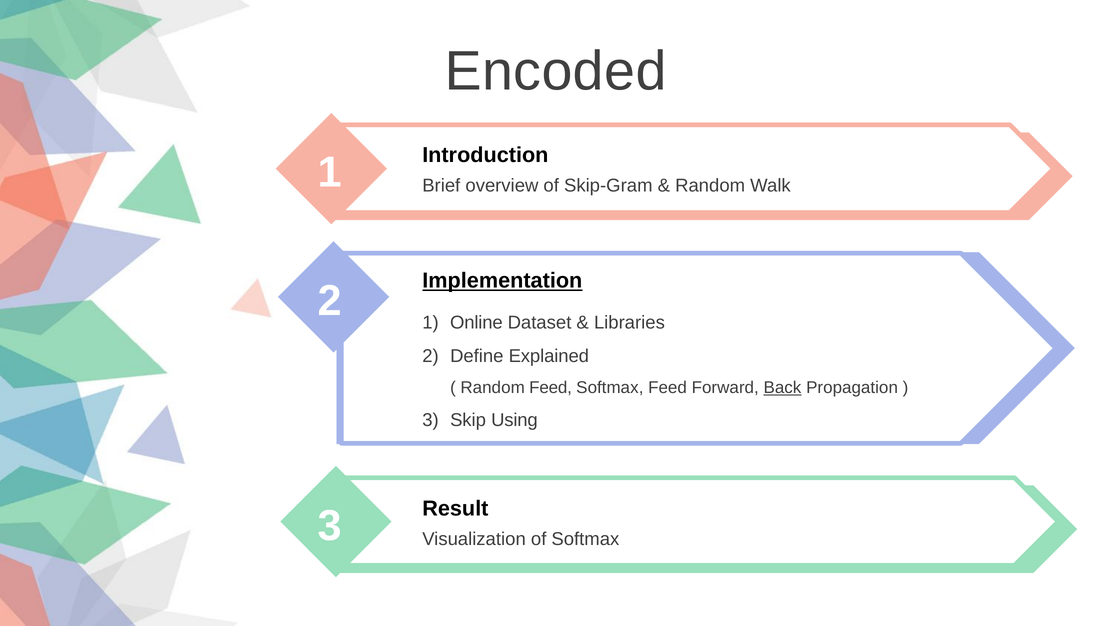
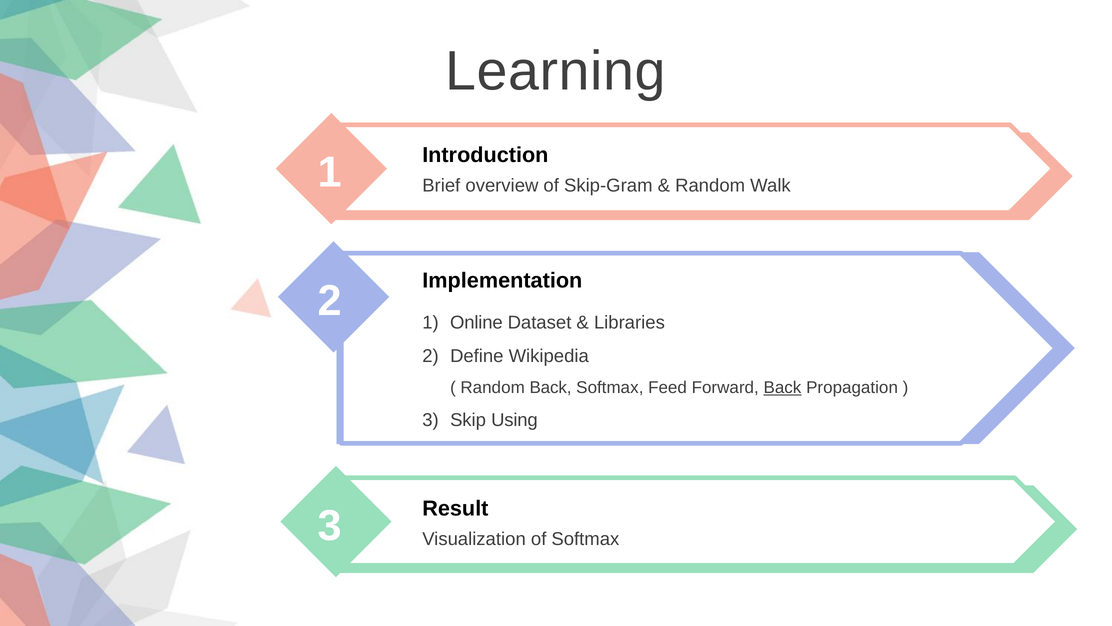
Encoded: Encoded -> Learning (556, 71)
Implementation underline: present -> none (502, 281)
Explained: Explained -> Wikipedia (549, 356)
Random Feed: Feed -> Back (551, 387)
